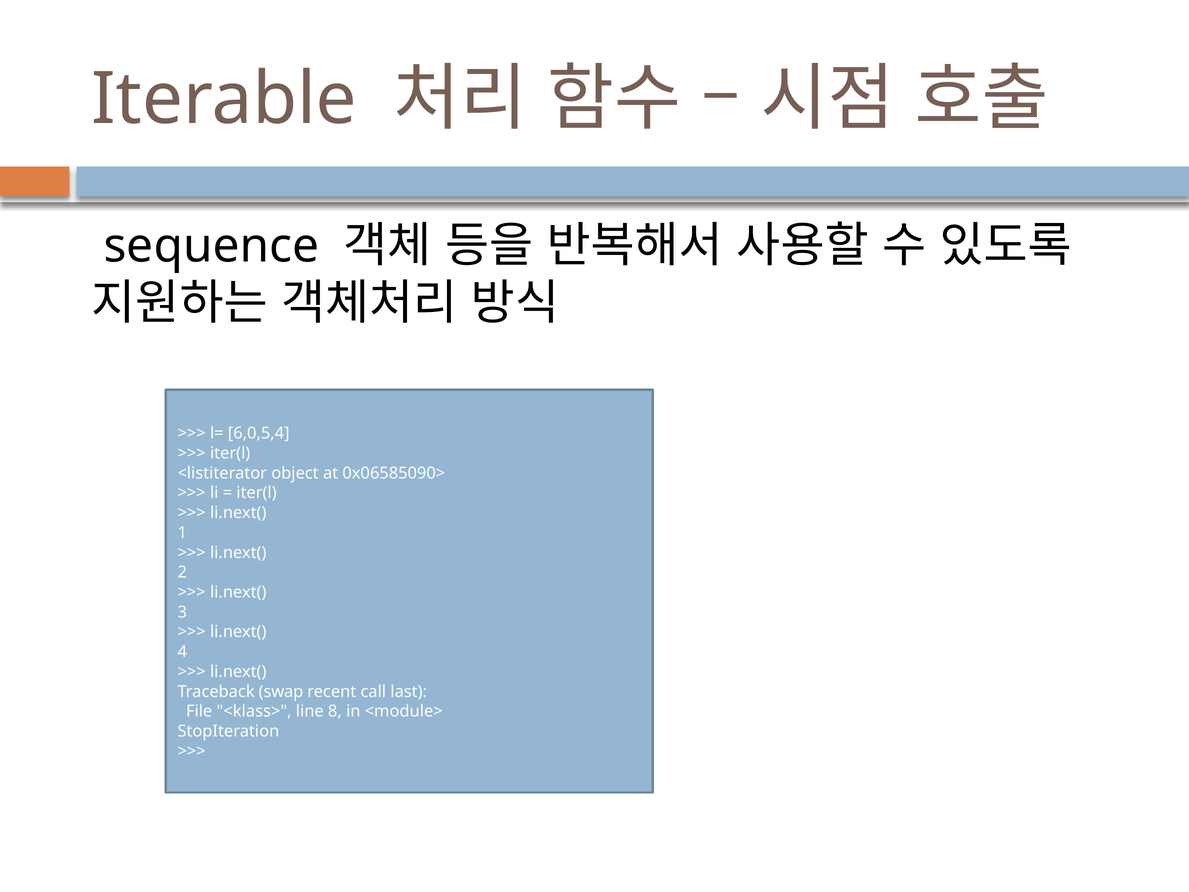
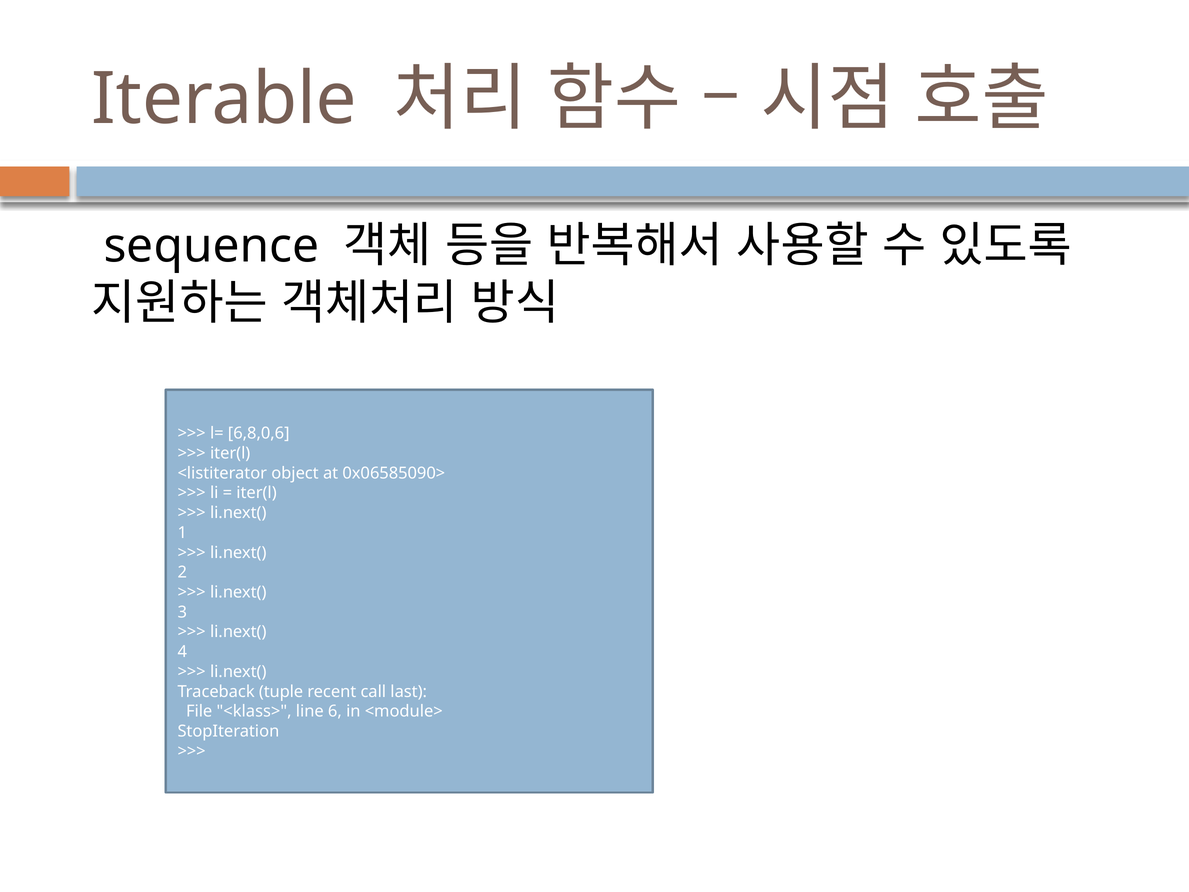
6,0,5,4: 6,0,5,4 -> 6,8,0,6 (259, 433)
swap: swap -> tuple (281, 691)
8: 8 -> 6 (335, 711)
